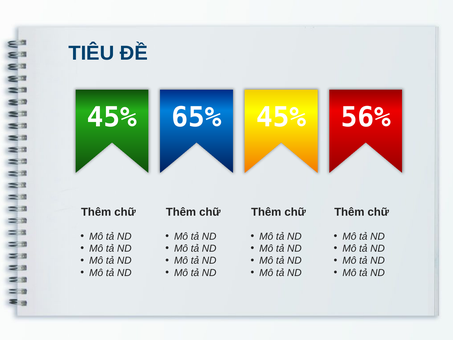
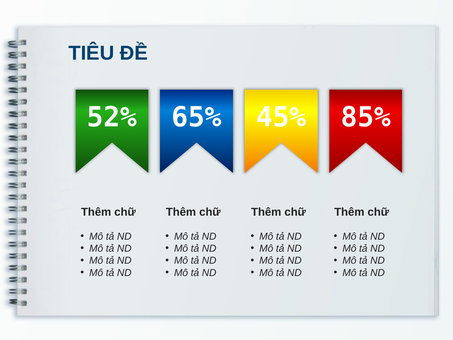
45%: 45% -> 52% (112, 117)
56%: 56% -> 85% (366, 117)
